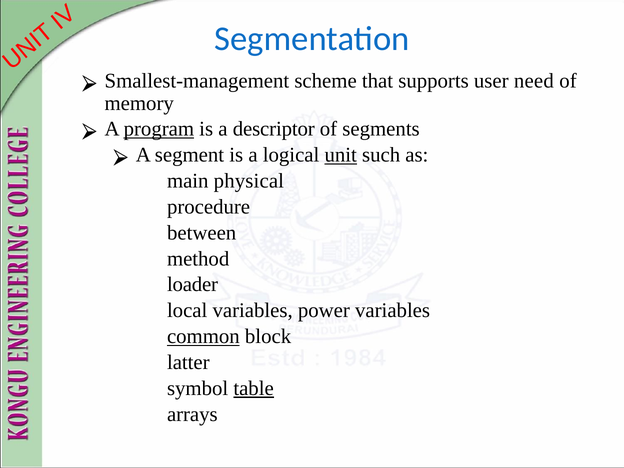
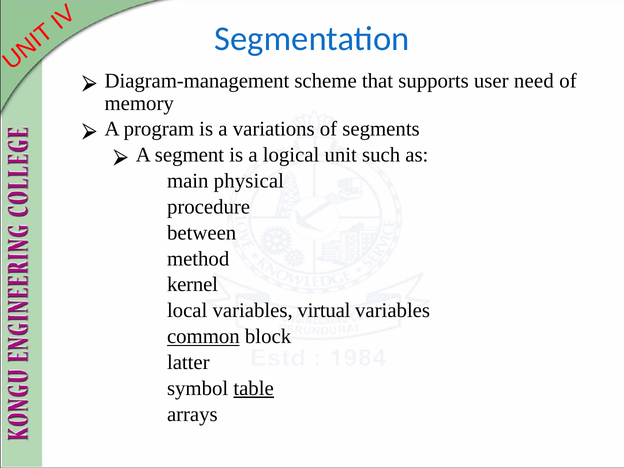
Smallest-management: Smallest-management -> Diagram-management (197, 81)
program underline: present -> none (159, 129)
descriptor: descriptor -> variations (274, 129)
unit underline: present -> none (341, 155)
loader: loader -> kernel (192, 285)
power: power -> virtual (324, 311)
